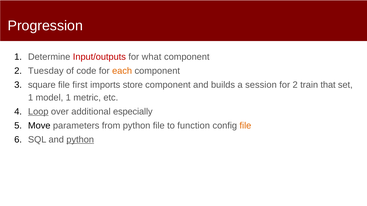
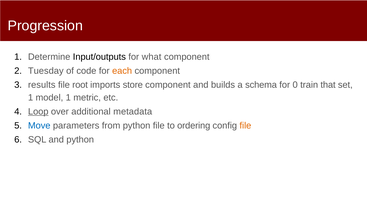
Input/outputs colour: red -> black (99, 57)
square: square -> results (42, 85)
first: first -> root (80, 85)
session: session -> schema (261, 85)
for 2: 2 -> 0 (295, 85)
especially: especially -> metadata (133, 112)
Move colour: black -> blue (39, 126)
function: function -> ordering (194, 126)
python underline: present -> none (80, 140)
